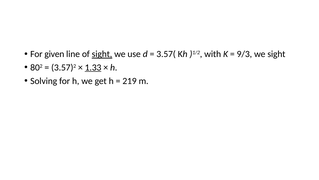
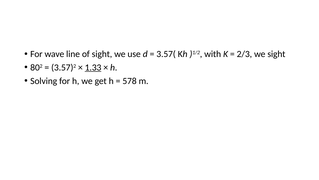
given: given -> wave (54, 54)
sight underline: present -> none (102, 54)
9/3: 9/3 -> 2/3 (244, 54)
219: 219 -> 578 (130, 81)
